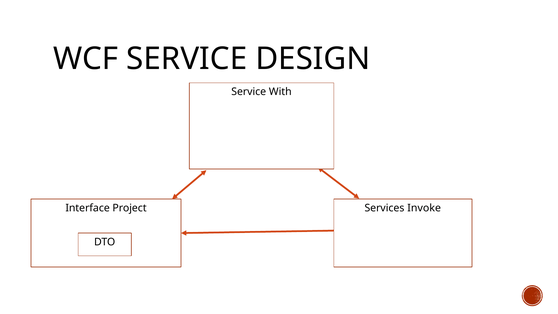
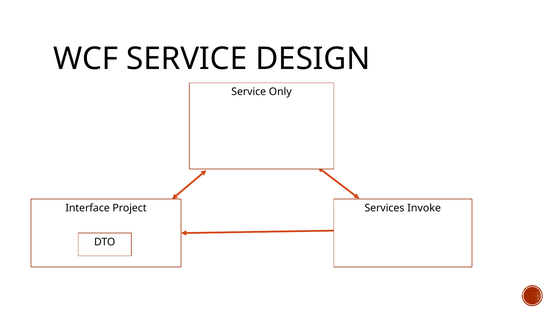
With: With -> Only (280, 92)
